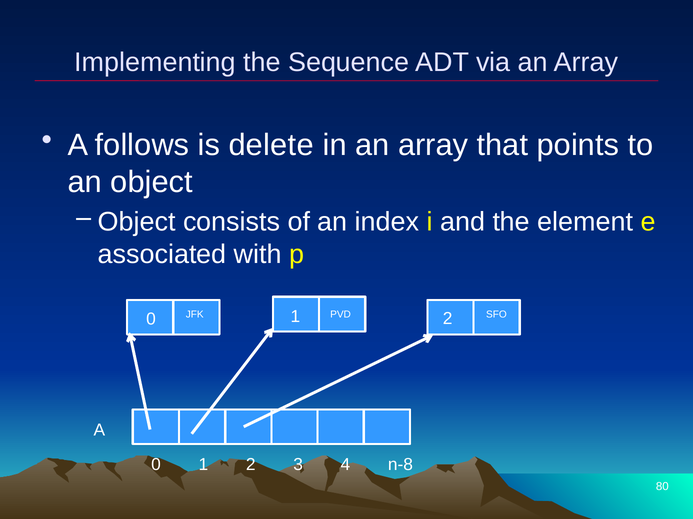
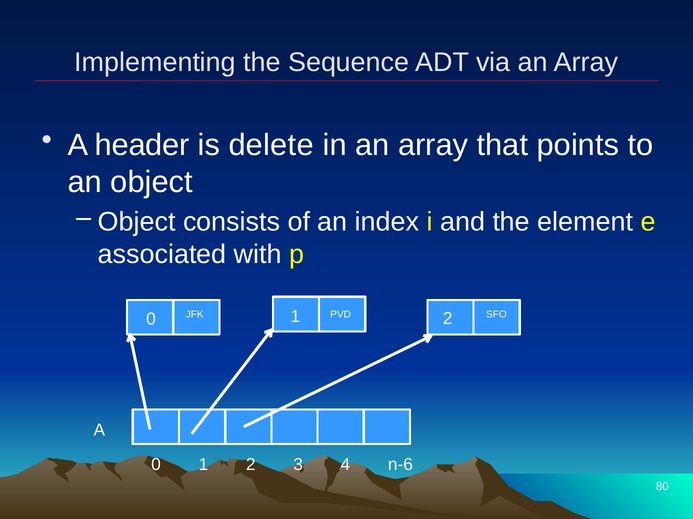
follows: follows -> header (142, 145)
n-8: n-8 -> n-6 (400, 465)
